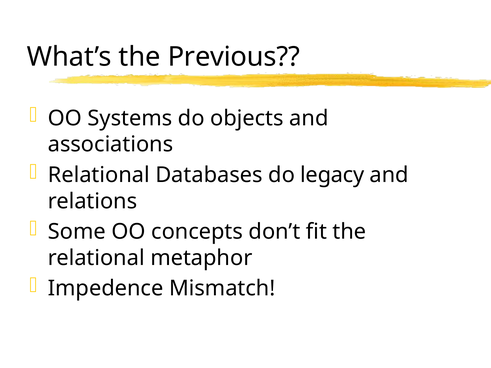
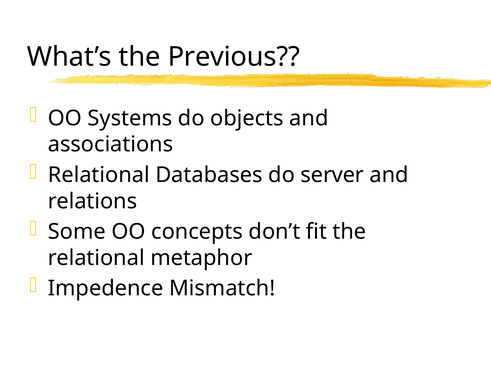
legacy: legacy -> server (332, 175)
